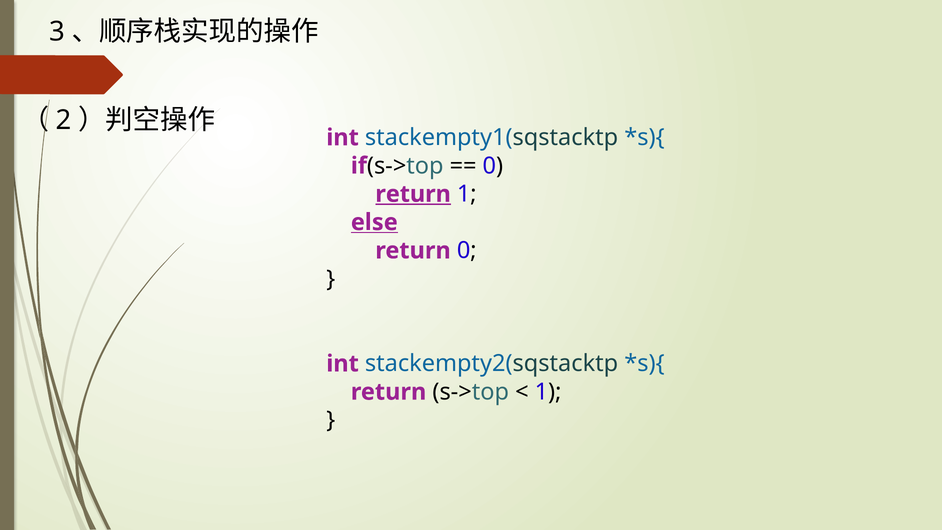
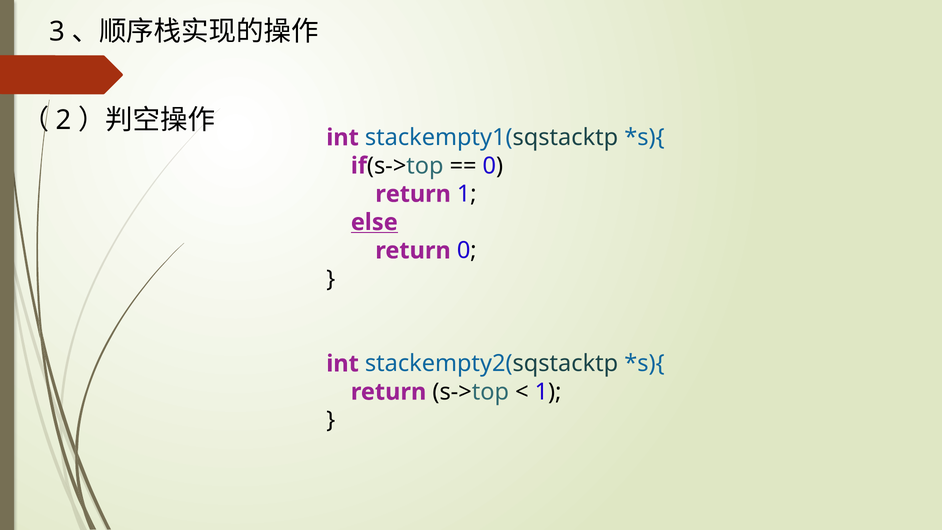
return underline: present -> none (413, 194)
